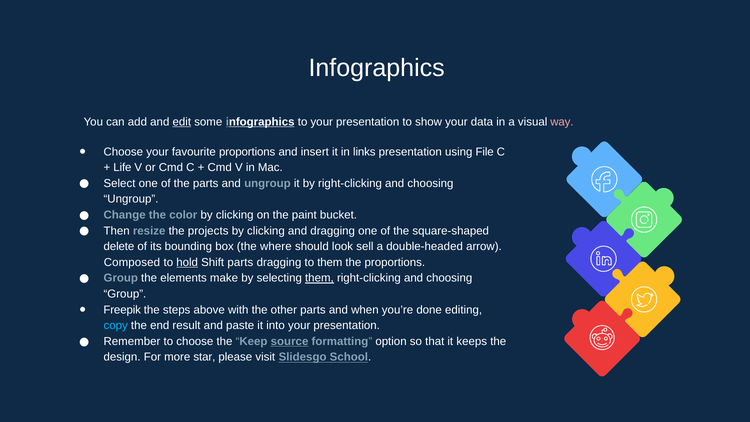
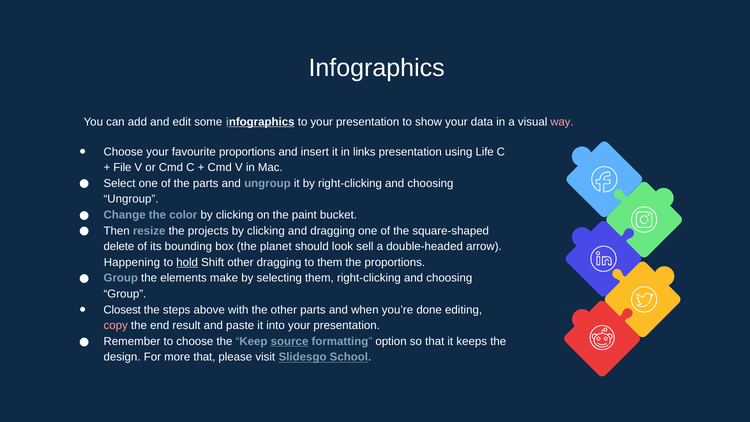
edit underline: present -> none (182, 122)
File: File -> Life (485, 152)
Life: Life -> File (122, 168)
where: where -> planet (276, 246)
Composed: Composed -> Happening (132, 262)
Shift parts: parts -> other (240, 262)
them underline: present -> none (319, 278)
Freepik: Freepik -> Closest (122, 310)
copy colour: light blue -> pink (116, 325)
more star: star -> that (204, 357)
